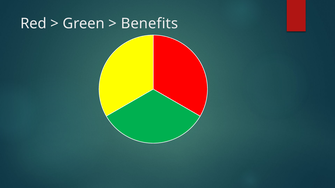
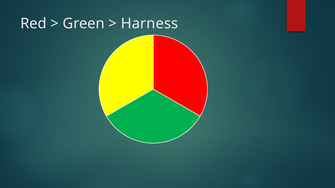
Benefits: Benefits -> Harness (150, 24)
